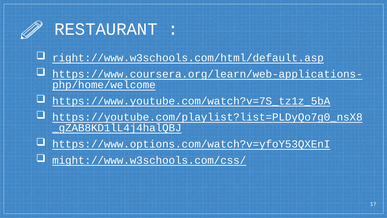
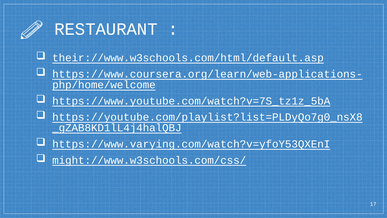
right://www.w3schools.com/html/default.asp: right://www.w3schools.com/html/default.asp -> their://www.w3schools.com/html/default.asp (188, 58)
https://www.options.com/watch?v=yfoY53QXEnI: https://www.options.com/watch?v=yfoY53QXEnI -> https://www.varying.com/watch?v=yfoY53QXEnI (191, 144)
